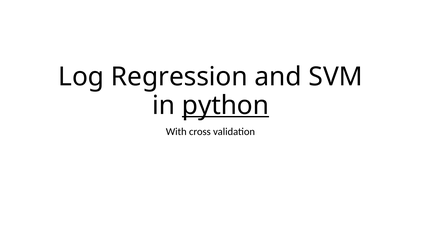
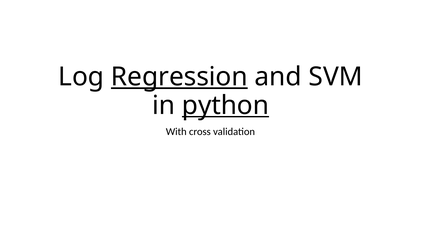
Regression underline: none -> present (179, 77)
